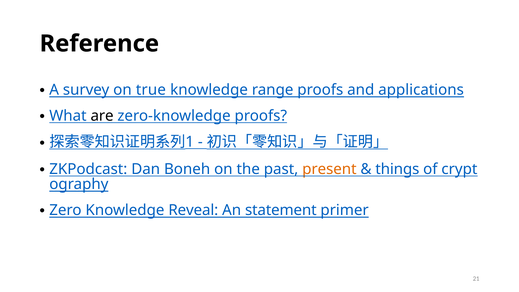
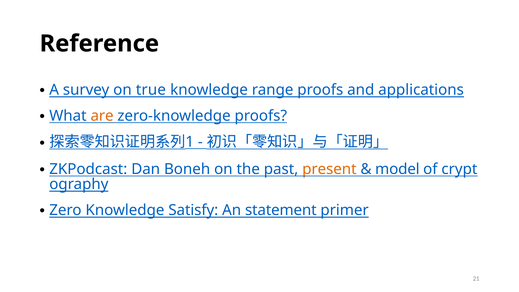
are colour: black -> orange (102, 116)
things: things -> model (397, 169)
Reveal: Reveal -> Satisfy (193, 210)
